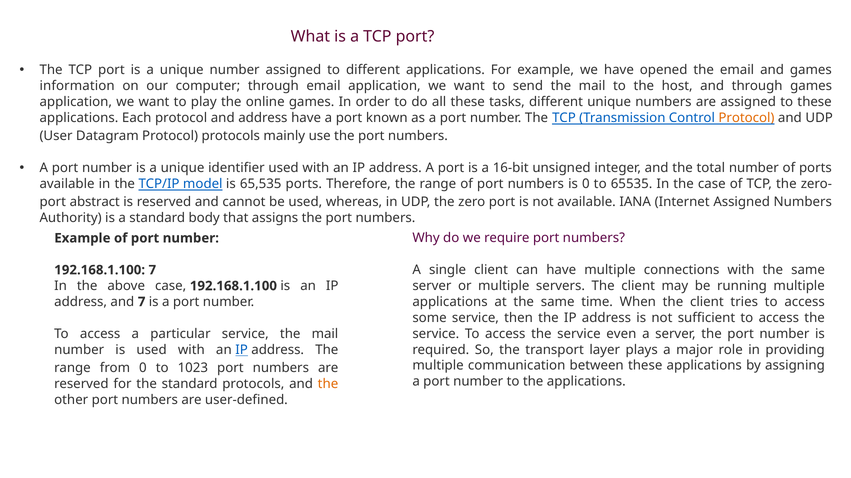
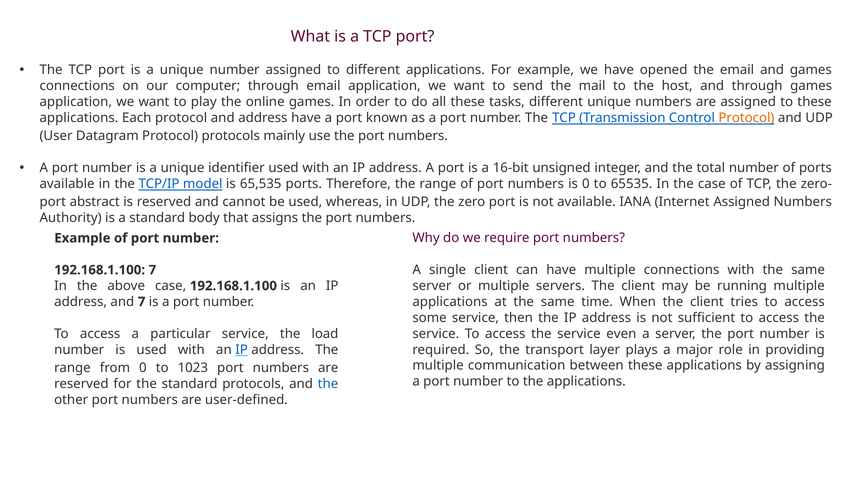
information: information -> connections (77, 86)
service the mail: mail -> load (325, 334)
the colour: orange -> blue (328, 384)
